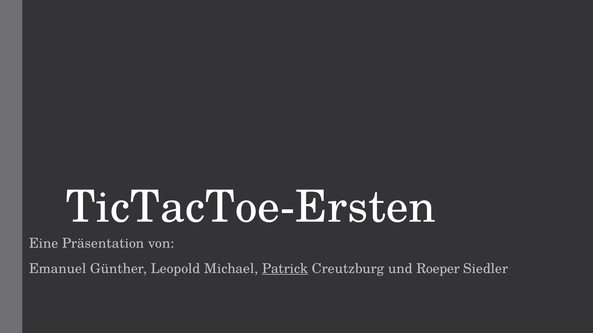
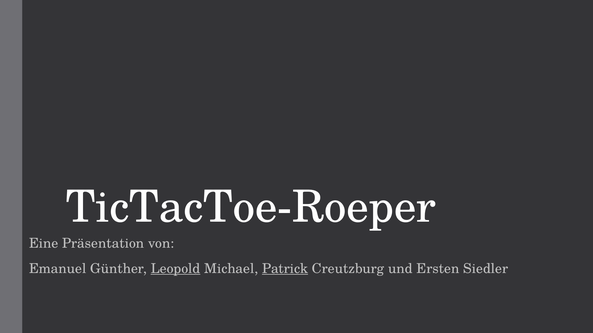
TicTacToe-Ersten: TicTacToe-Ersten -> TicTacToe-Roeper (251, 208)
Leopold underline: none -> present (176, 269)
Roeper: Roeper -> Ersten (438, 269)
